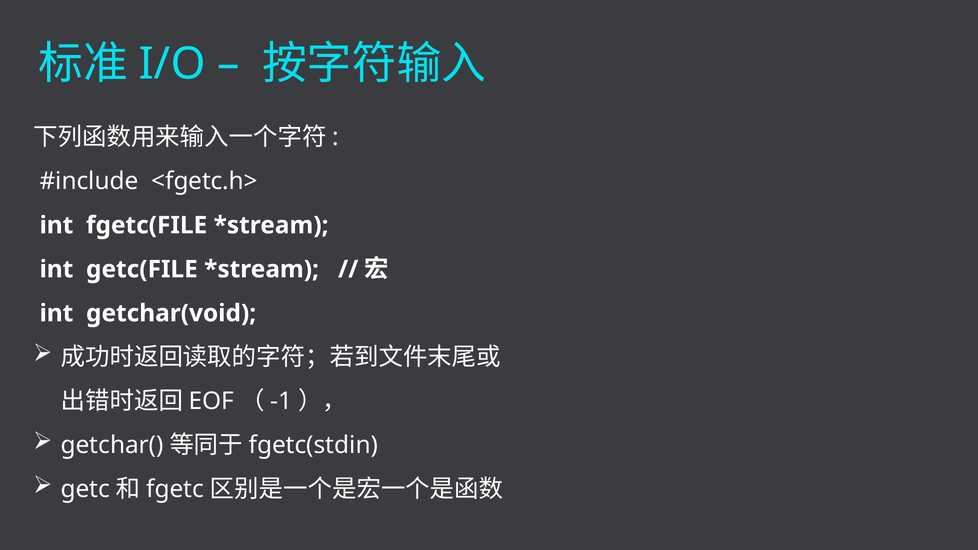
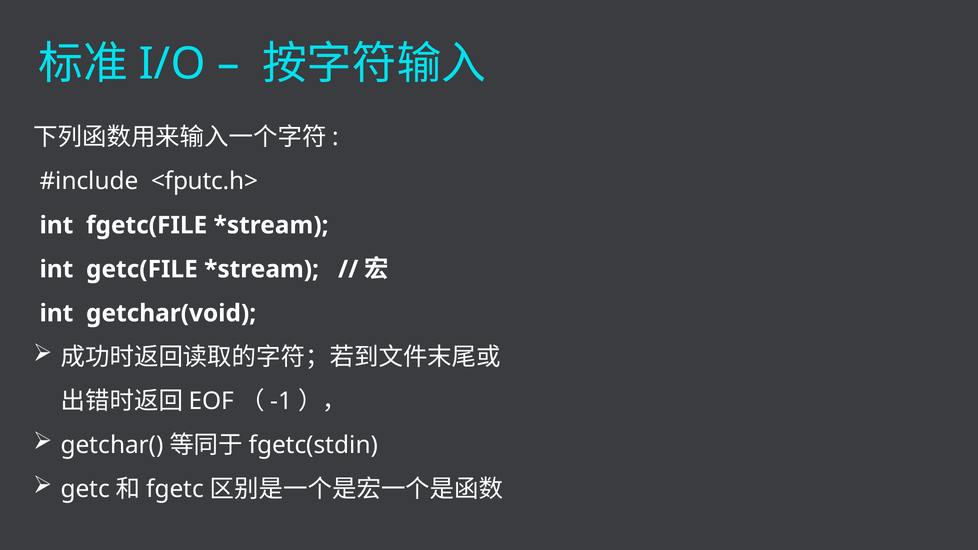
<fgetc.h>: <fgetc.h> -> <fputc.h> (205, 181)
